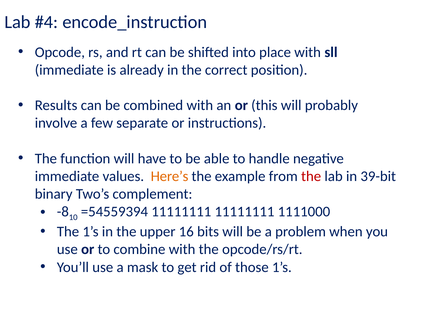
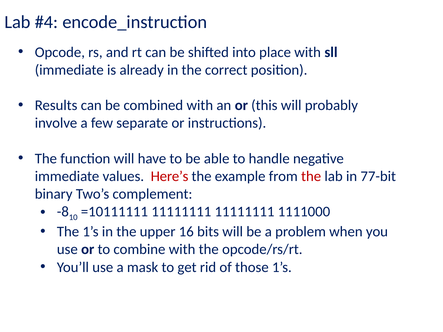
Here’s colour: orange -> red (170, 176)
39-bit: 39-bit -> 77-bit (378, 176)
=54559394: =54559394 -> =10111111 (114, 212)
